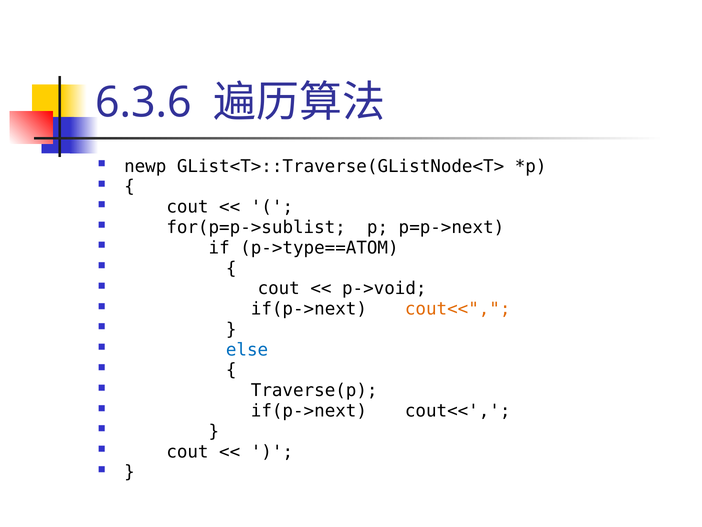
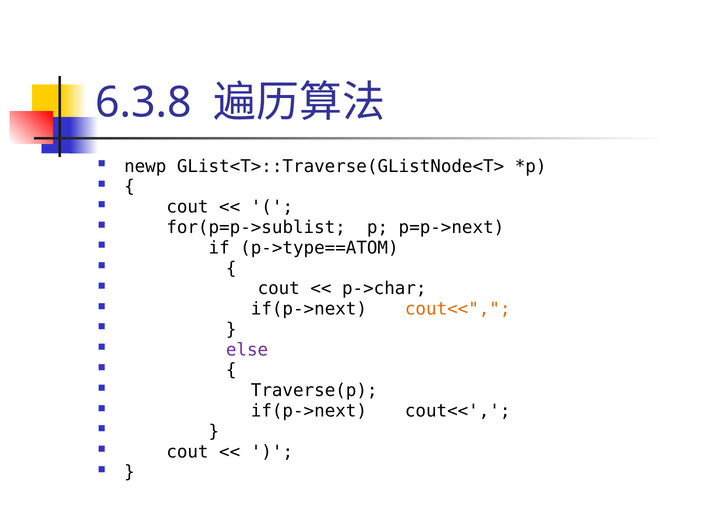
6.3.6: 6.3.6 -> 6.3.8 (144, 102)
p->void: p->void -> p->char (384, 288)
else colour: blue -> purple (247, 349)
